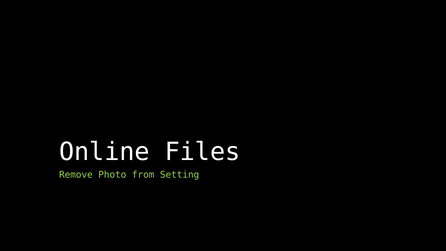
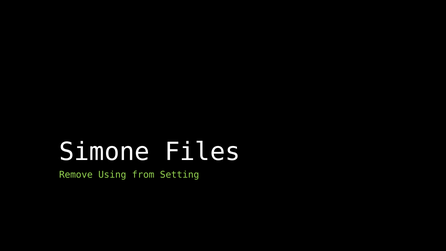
Online: Online -> Simone (104, 152)
Photo: Photo -> Using (112, 175)
